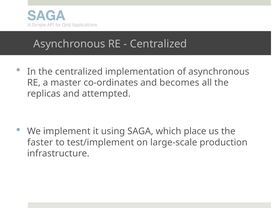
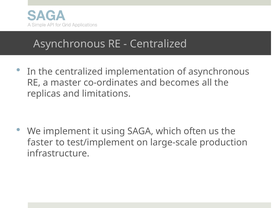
attempted: attempted -> limitations (106, 94)
place: place -> often (195, 132)
